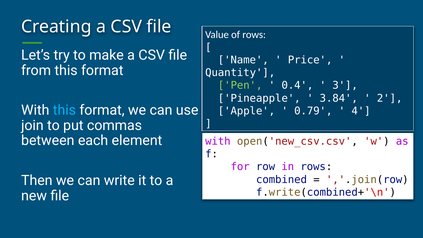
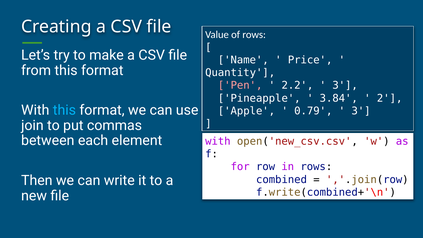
Pen colour: light green -> pink (240, 85)
0.4: 0.4 -> 2.2 (297, 85)
4: 4 -> 3 (361, 111)
